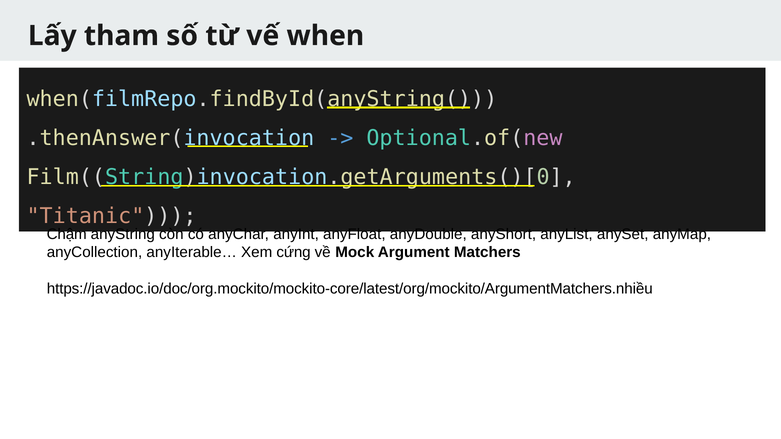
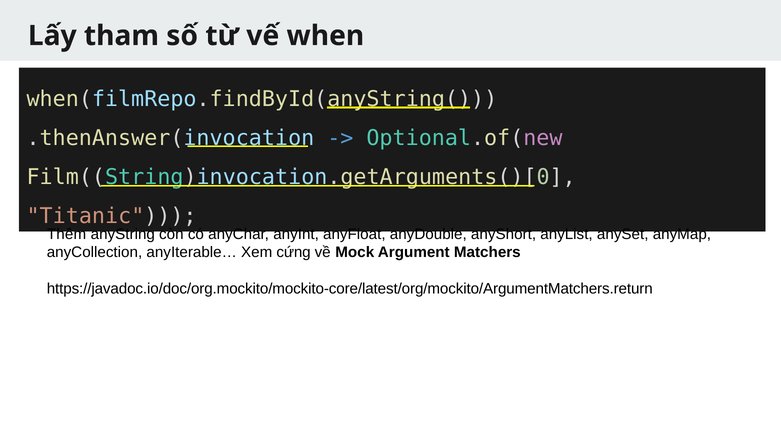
Chậm: Chậm -> Thêm (67, 234)
https://javadoc.io/doc/org.mockito/mockito-core/latest/org/mockito/ArgumentMatchers.nhiều: https://javadoc.io/doc/org.mockito/mockito-core/latest/org/mockito/ArgumentMatchers.nhiều -> https://javadoc.io/doc/org.mockito/mockito-core/latest/org/mockito/ArgumentMatchers.return (350, 289)
